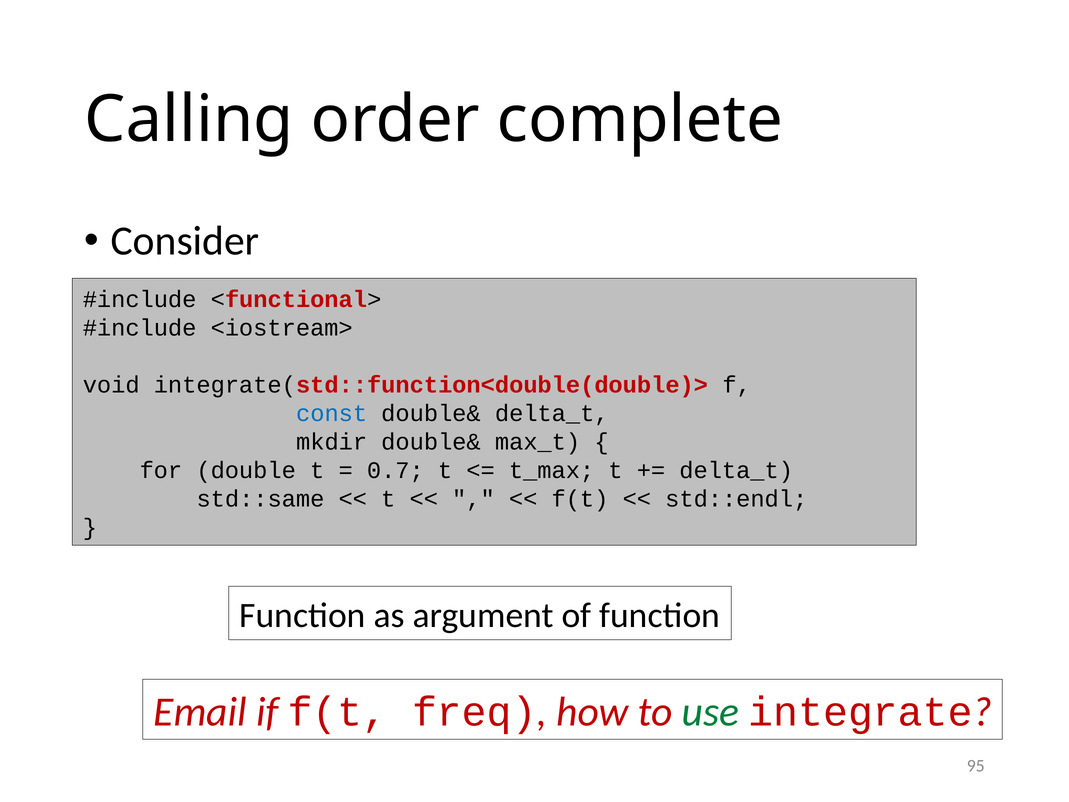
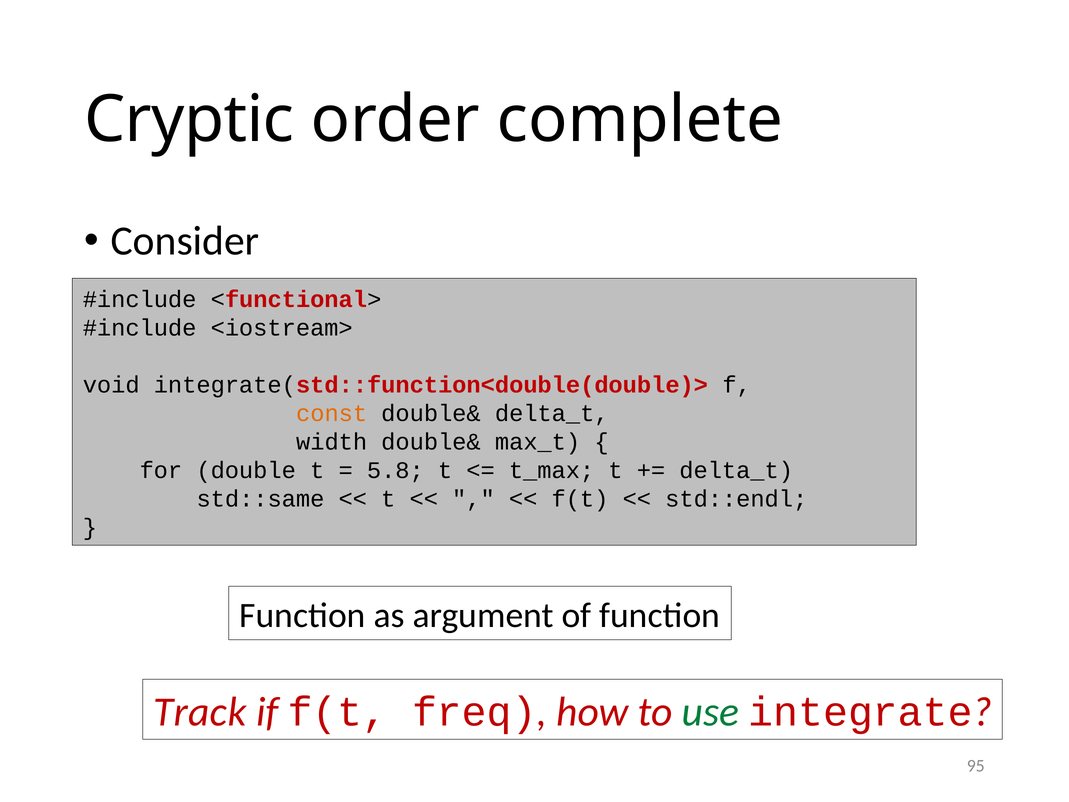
Calling: Calling -> Cryptic (189, 120)
const colour: blue -> orange (332, 413)
mkdir: mkdir -> width (332, 442)
0.7: 0.7 -> 5.8 (395, 470)
Email: Email -> Track (200, 712)
